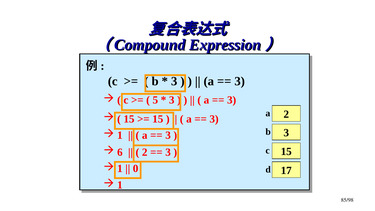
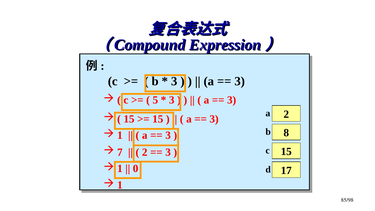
b 3: 3 -> 8 (286, 133)
6: 6 -> 7 (120, 152)
